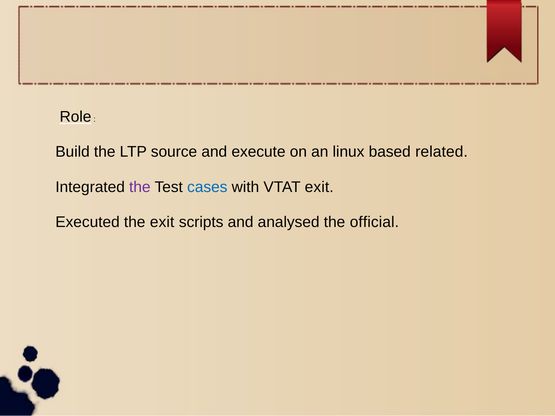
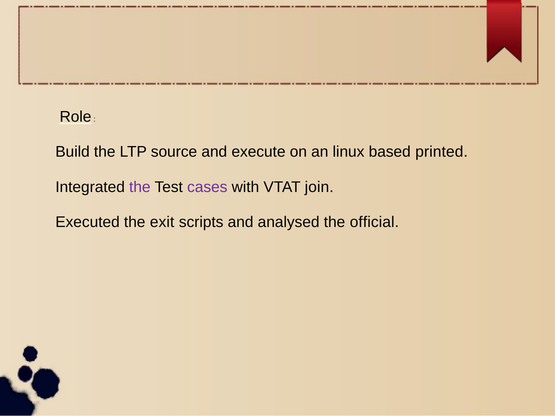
related: related -> printed (442, 152)
cases colour: blue -> purple (207, 187)
VTAT exit: exit -> join (319, 187)
